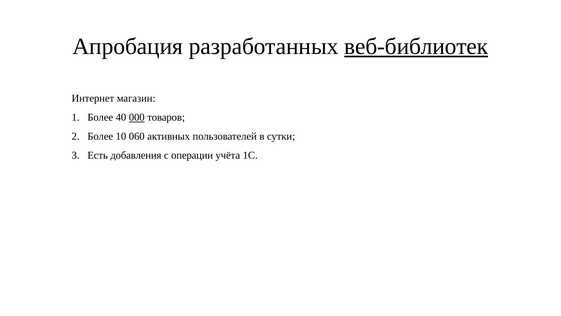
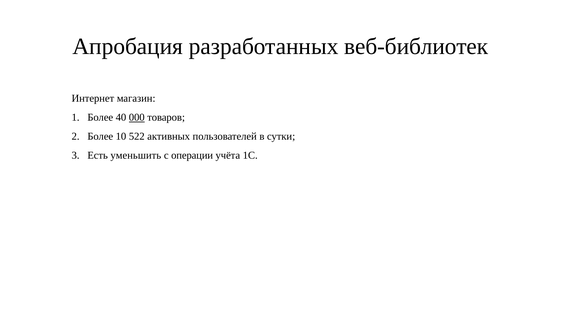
веб-библиотек underline: present -> none (416, 46)
060: 060 -> 522 (137, 136)
добавления: добавления -> уменьшить (136, 155)
